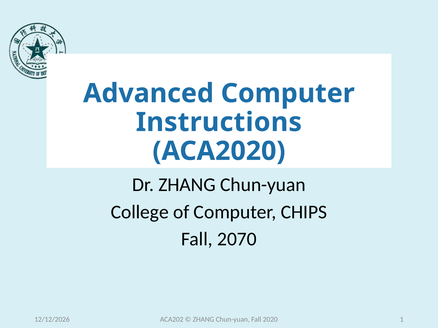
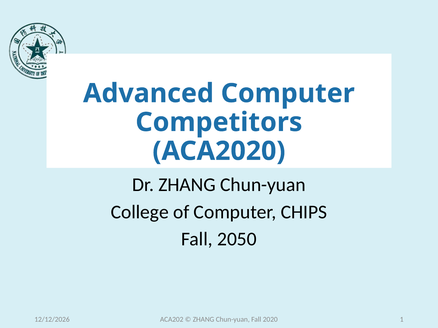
Instructions: Instructions -> Competitors (219, 122)
2070: 2070 -> 2050 (237, 239)
